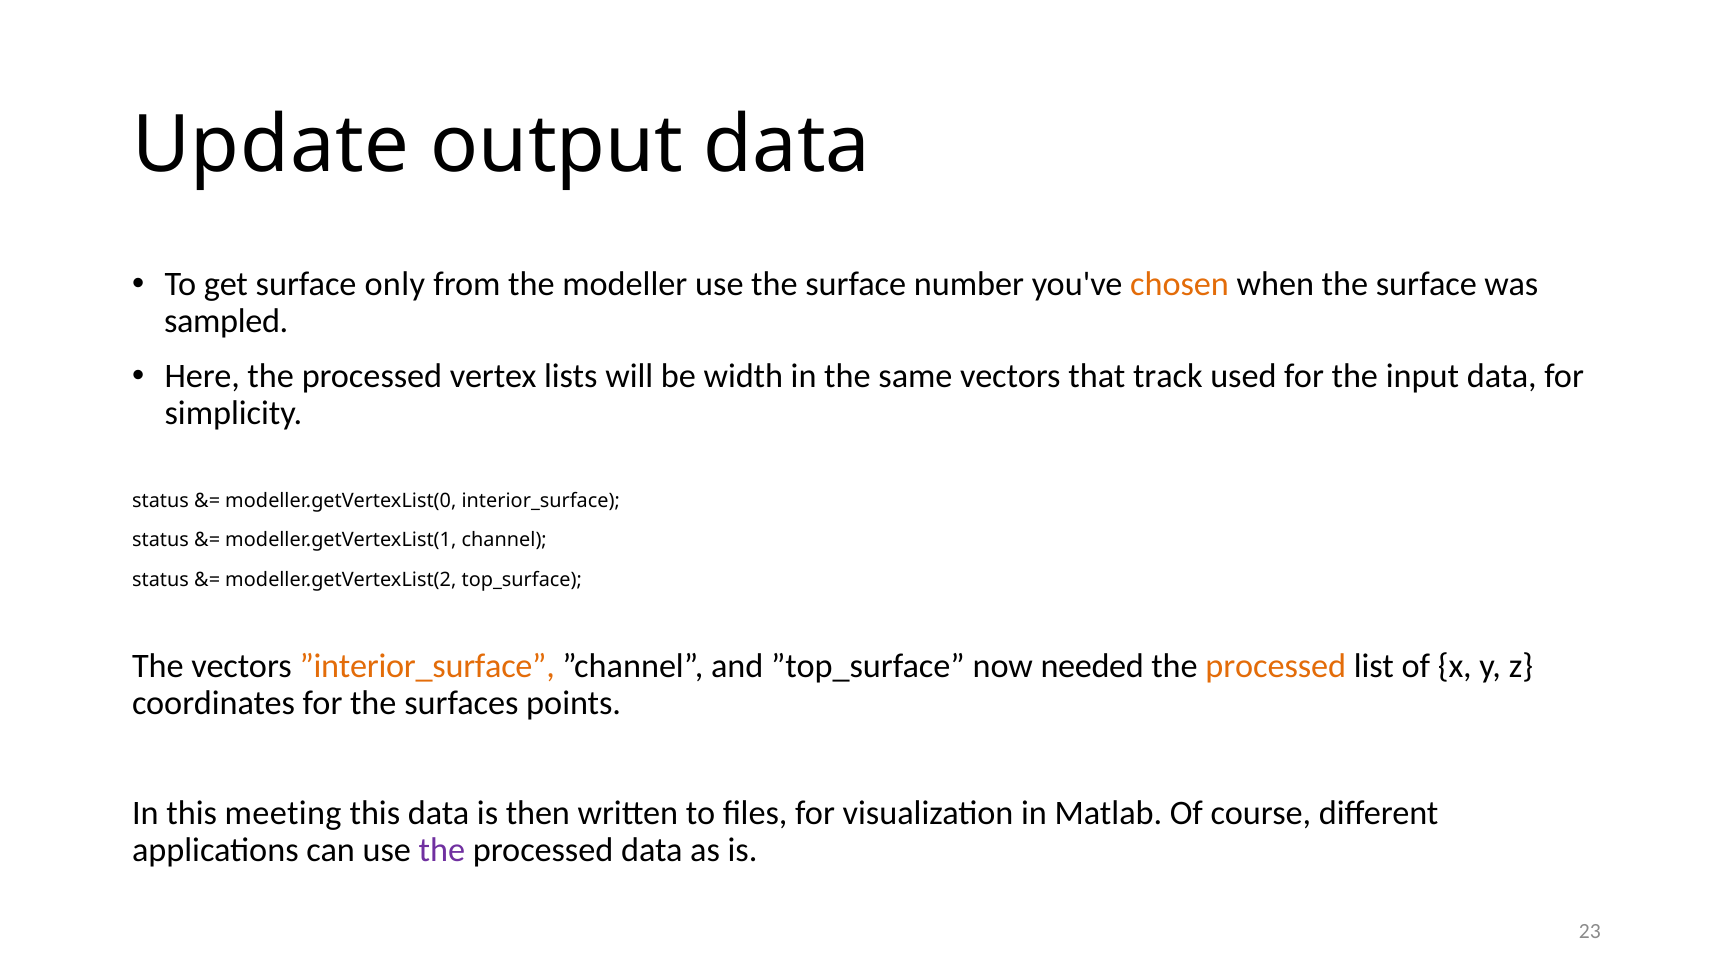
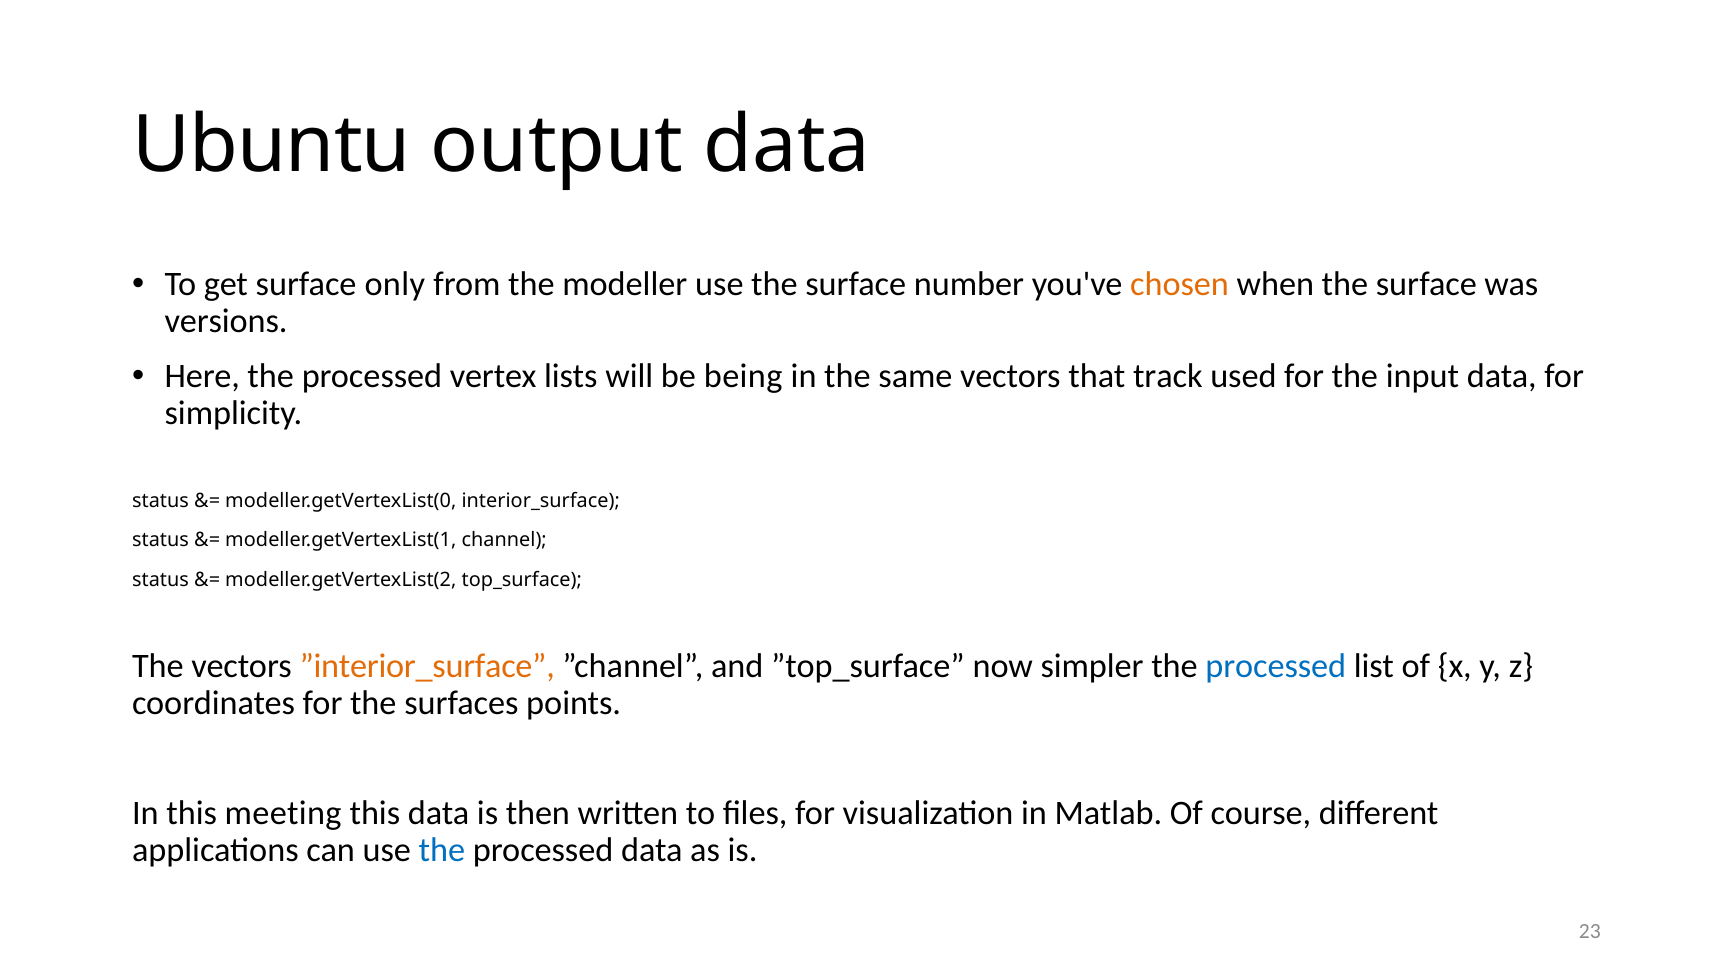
Update: Update -> Ubuntu (272, 146)
sampled: sampled -> versions (226, 321)
width: width -> being (743, 376)
needed: needed -> simpler (1092, 666)
processed colour: orange -> blue (1276, 666)
the colour: purple -> blue (442, 850)
